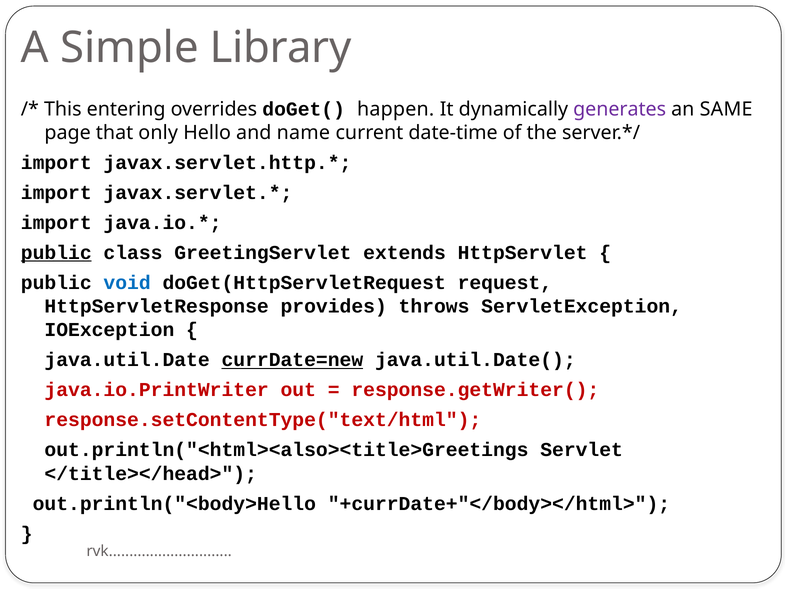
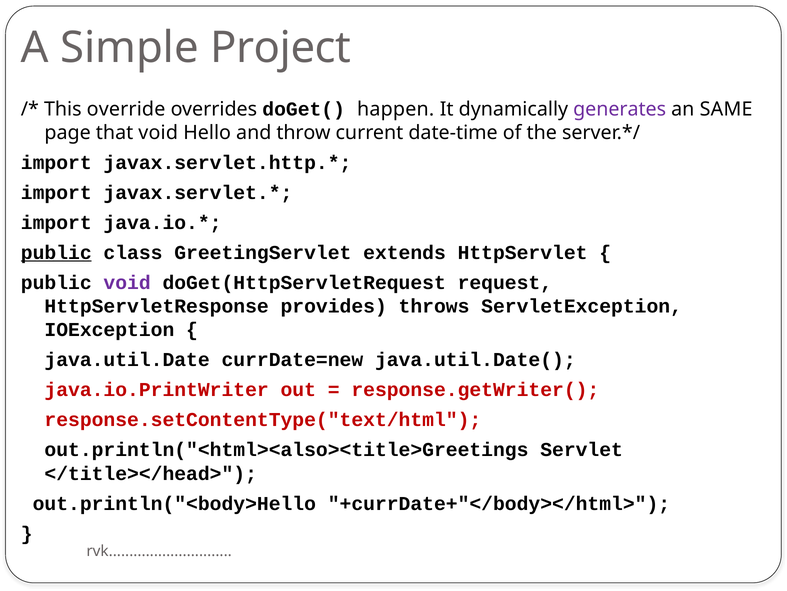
Library: Library -> Project (281, 48)
entering: entering -> override (126, 109)
that only: only -> void (158, 132)
name: name -> throw (304, 132)
void colour: blue -> purple (127, 282)
currDate=new underline: present -> none (292, 359)
